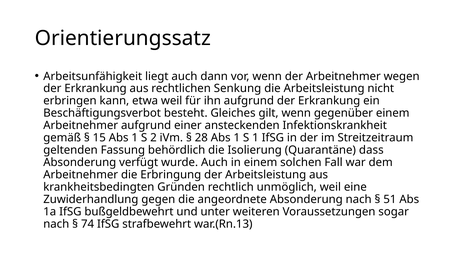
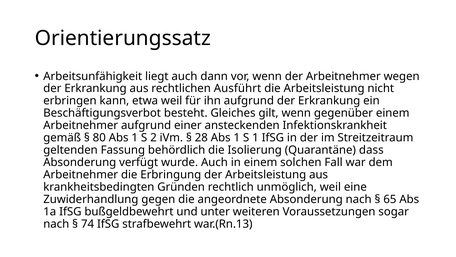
Senkung: Senkung -> Ausführt (238, 88)
15: 15 -> 80 (99, 138)
51: 51 -> 65 (390, 199)
